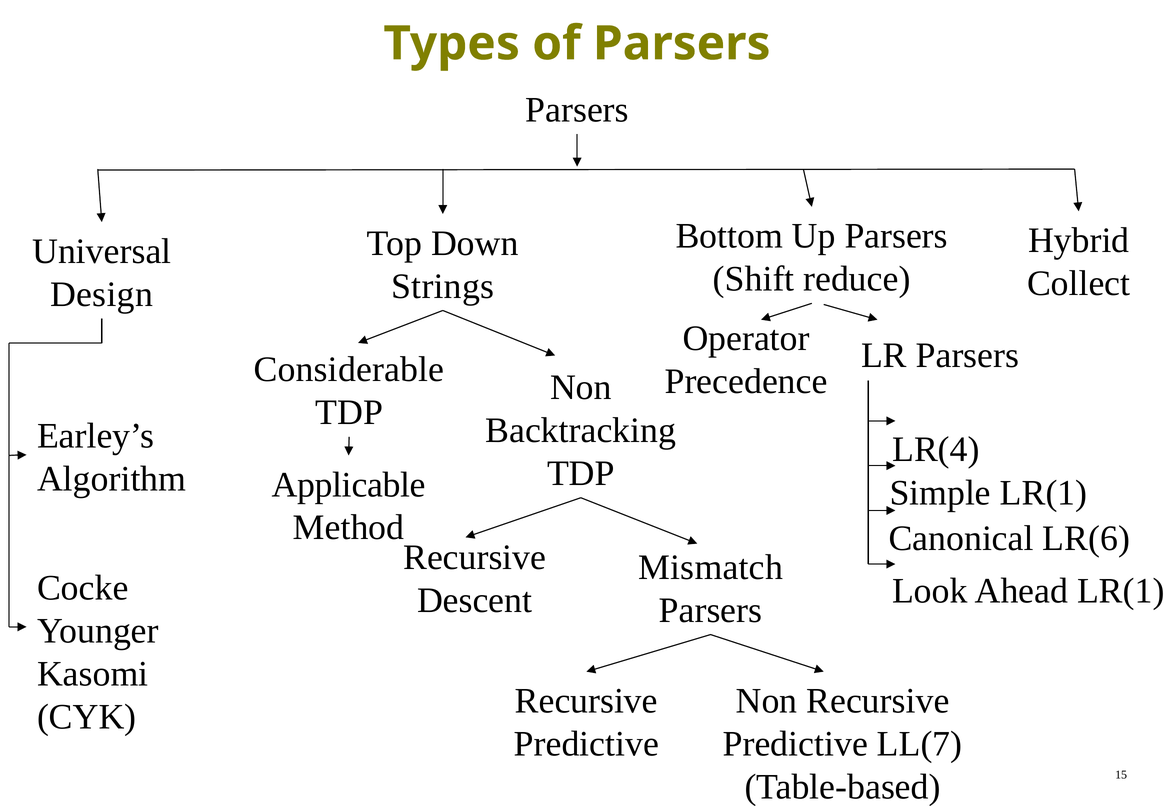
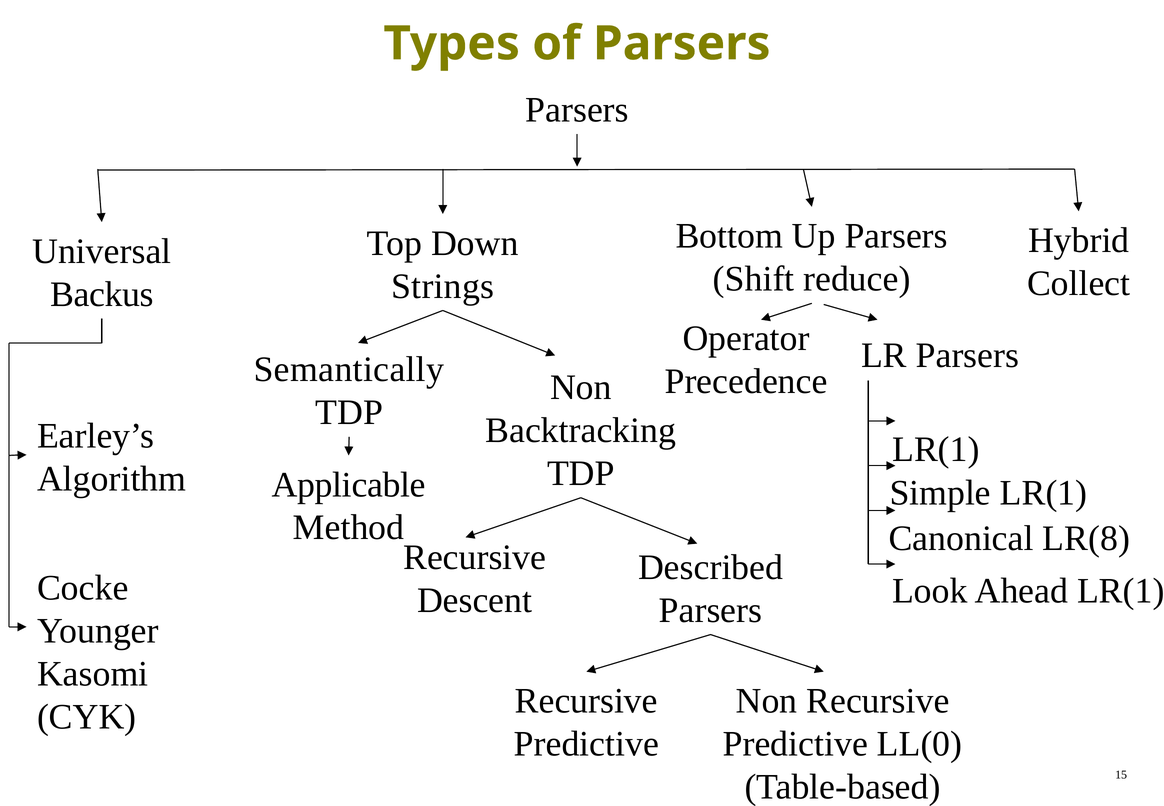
Design: Design -> Backus (102, 294)
Considerable: Considerable -> Semantically (349, 369)
LR(4: LR(4 -> LR(1 (936, 450)
LR(6: LR(6 -> LR(8 (1086, 538)
Mismatch: Mismatch -> Described (711, 567)
LL(7: LL(7 -> LL(0 (920, 744)
